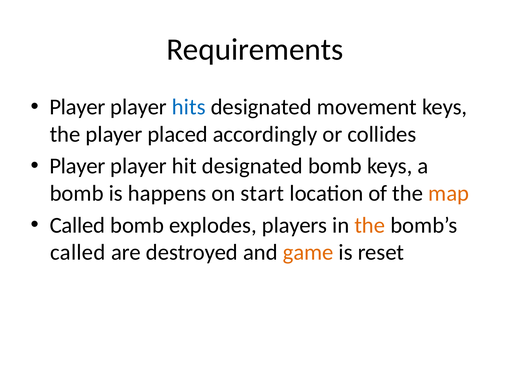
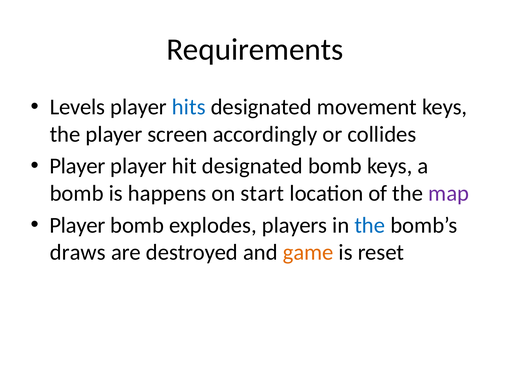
Player: Player -> Levels (77, 107)
placed: placed -> screen (178, 134)
map colour: orange -> purple (449, 193)
Called: Called -> Player (77, 225)
the colour: orange -> blue (370, 225)
called: called -> draws (78, 252)
